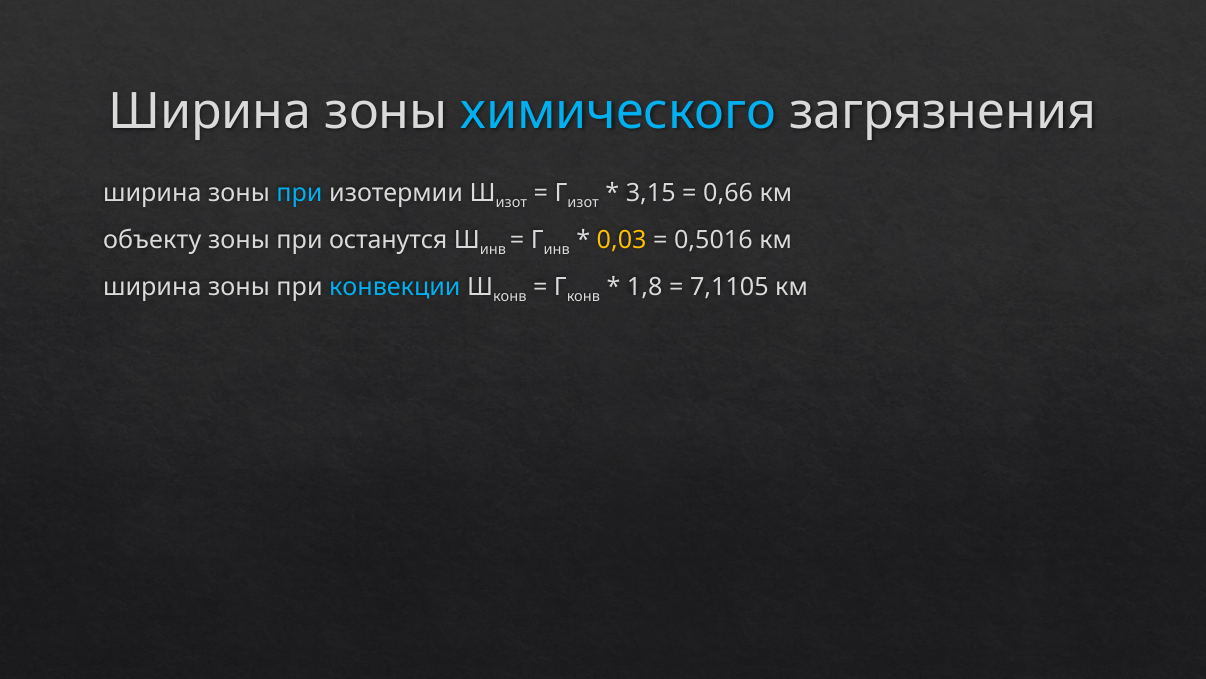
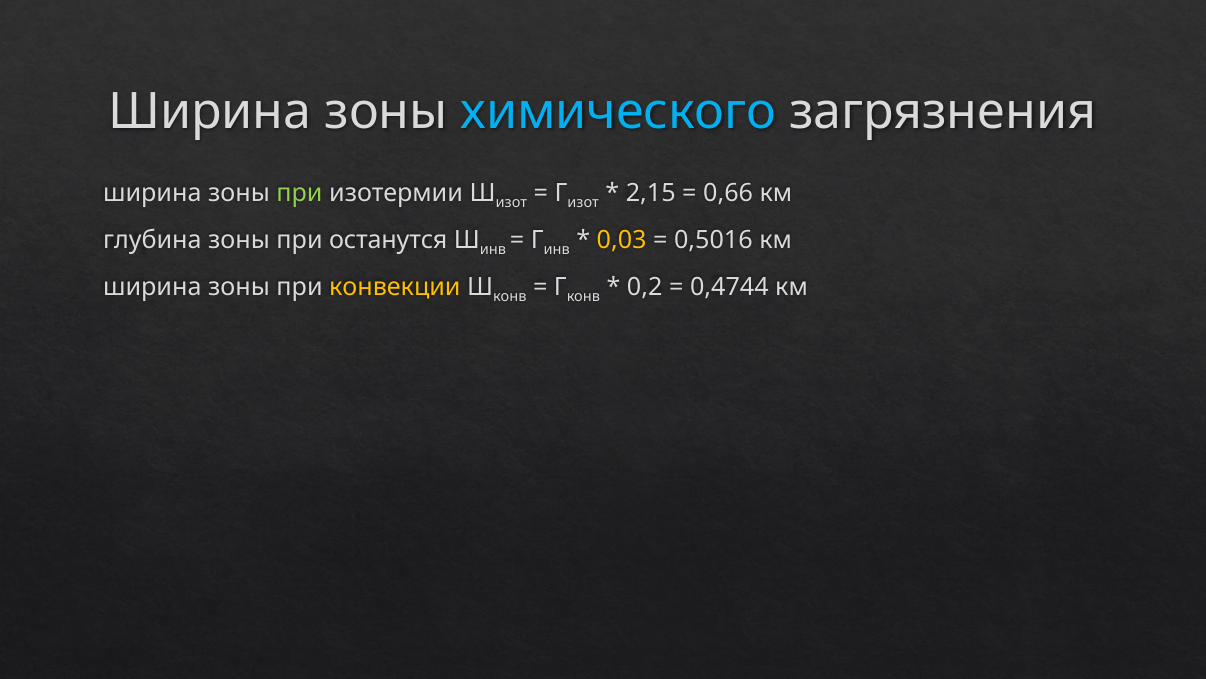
при colour: light blue -> light green (300, 193)
3,15: 3,15 -> 2,15 (651, 193)
объекту: объекту -> глубина (152, 240)
конвекции colour: light blue -> yellow (395, 286)
1,8: 1,8 -> 0,2 (645, 286)
7,1105: 7,1105 -> 0,4744 (729, 286)
